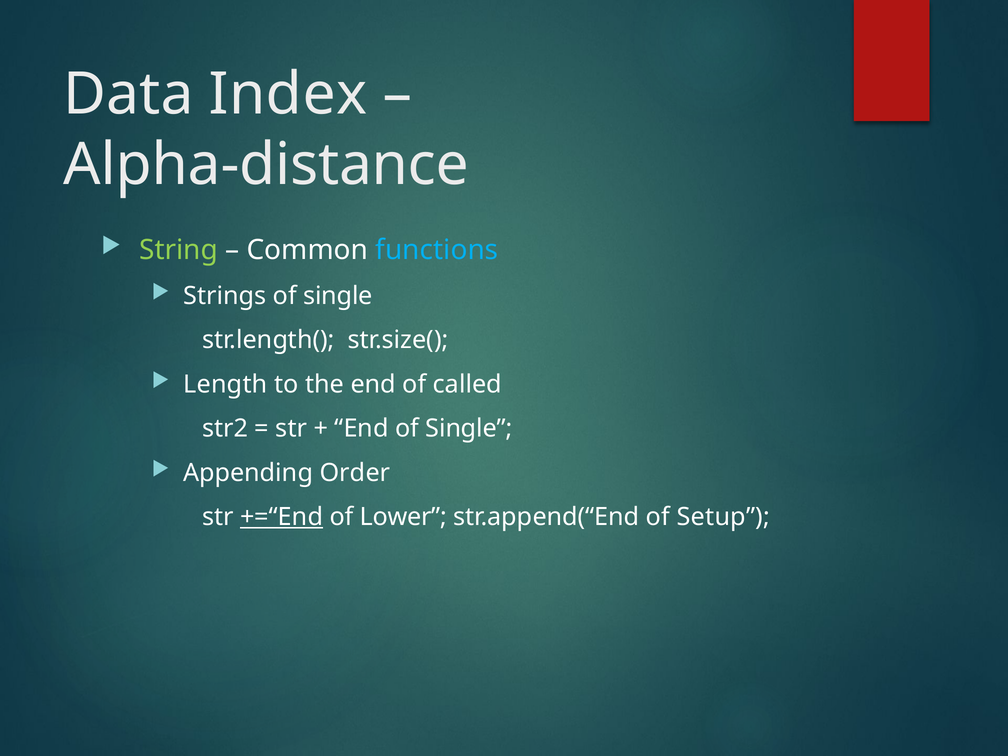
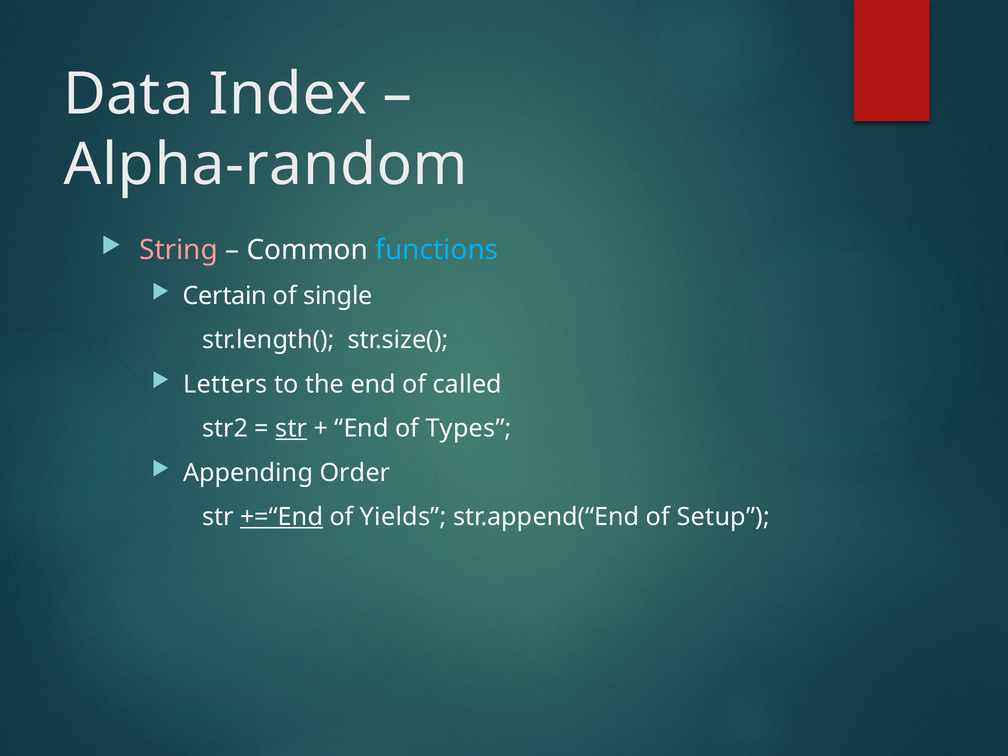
Alpha-distance: Alpha-distance -> Alpha-random (266, 165)
String colour: light green -> pink (179, 250)
Strings: Strings -> Certain (225, 296)
Length: Length -> Letters (225, 384)
str underline: none -> present (291, 429)
End of Single: Single -> Types (469, 429)
Lower: Lower -> Yields (403, 517)
